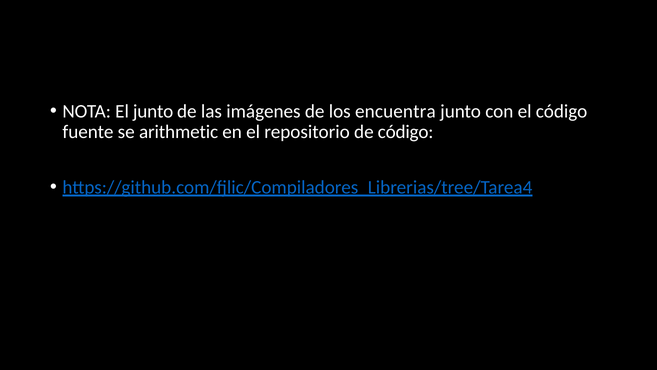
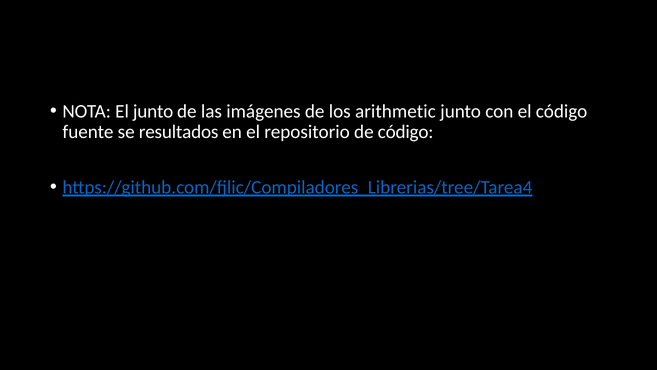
encuentra: encuentra -> arithmetic (395, 111)
arithmetic: arithmetic -> resultados (179, 132)
